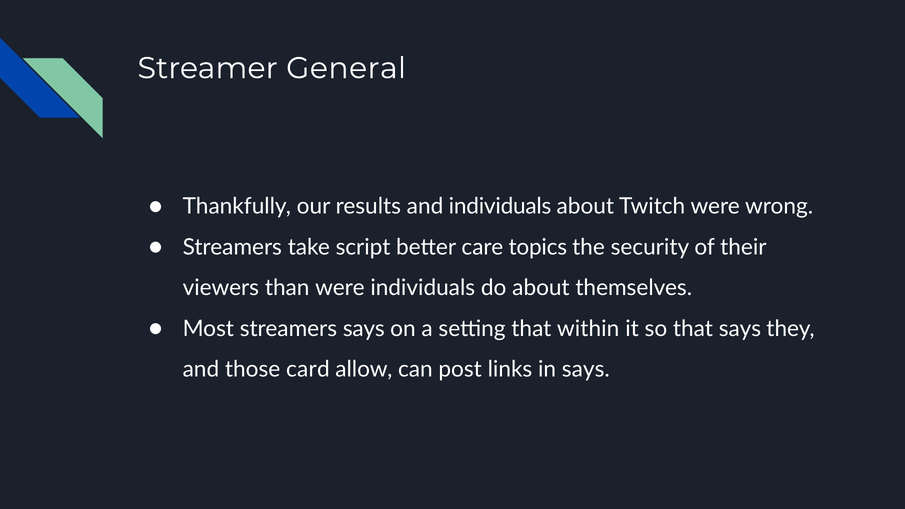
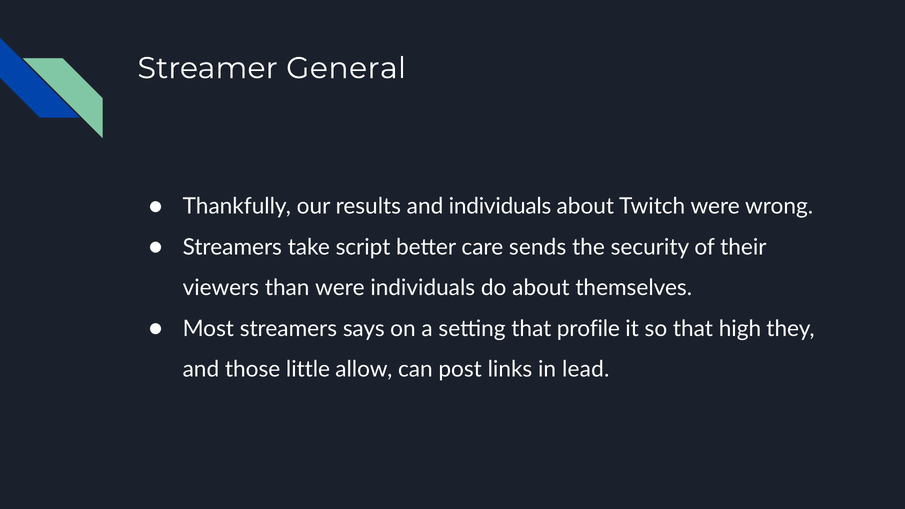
topics: topics -> sends (538, 247)
within: within -> profile (588, 329)
that says: says -> high (740, 329)
card: card -> little (308, 369)
in says: says -> lead (586, 369)
